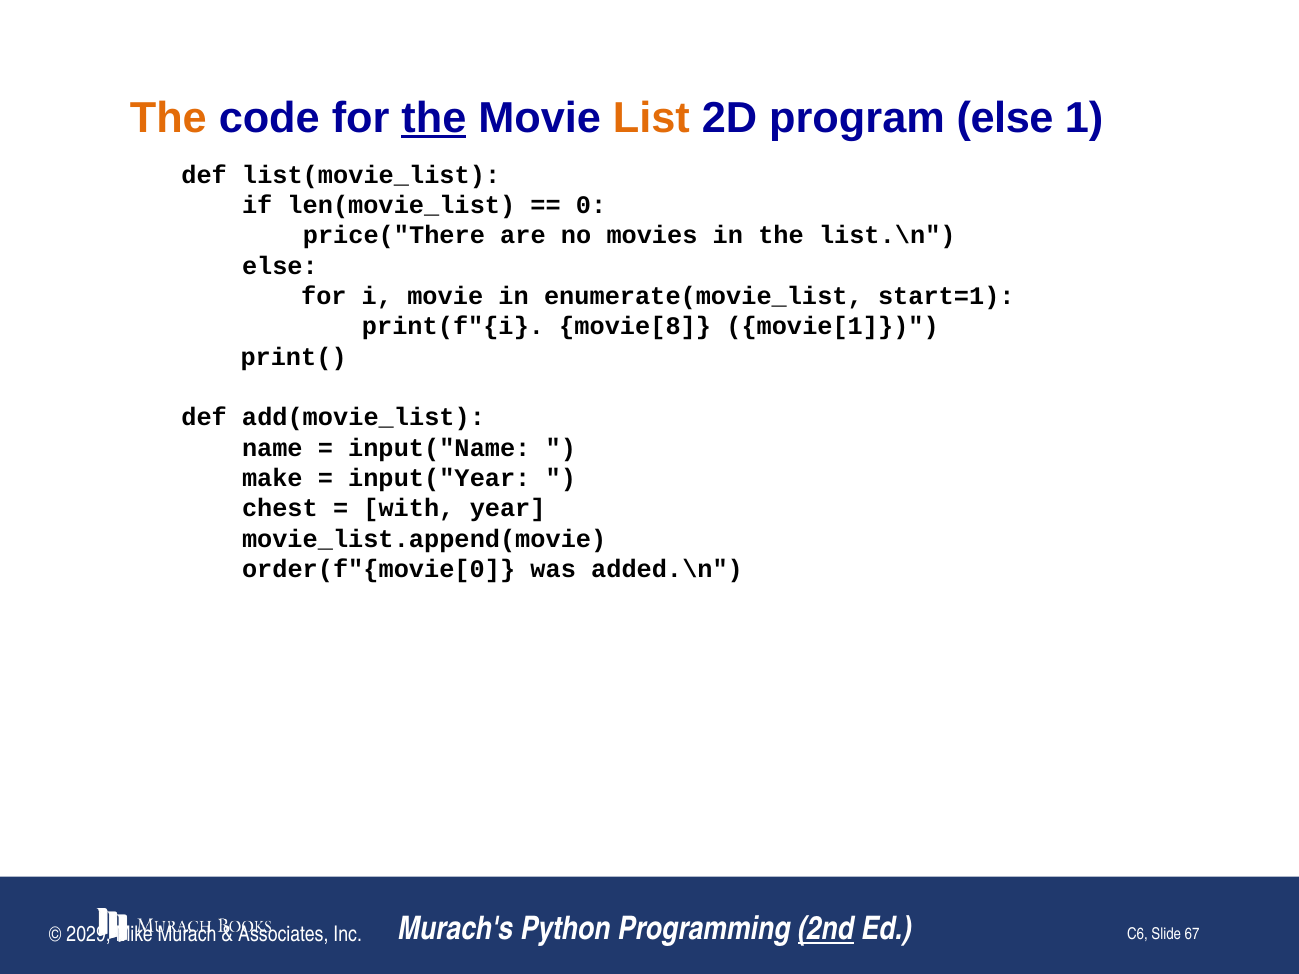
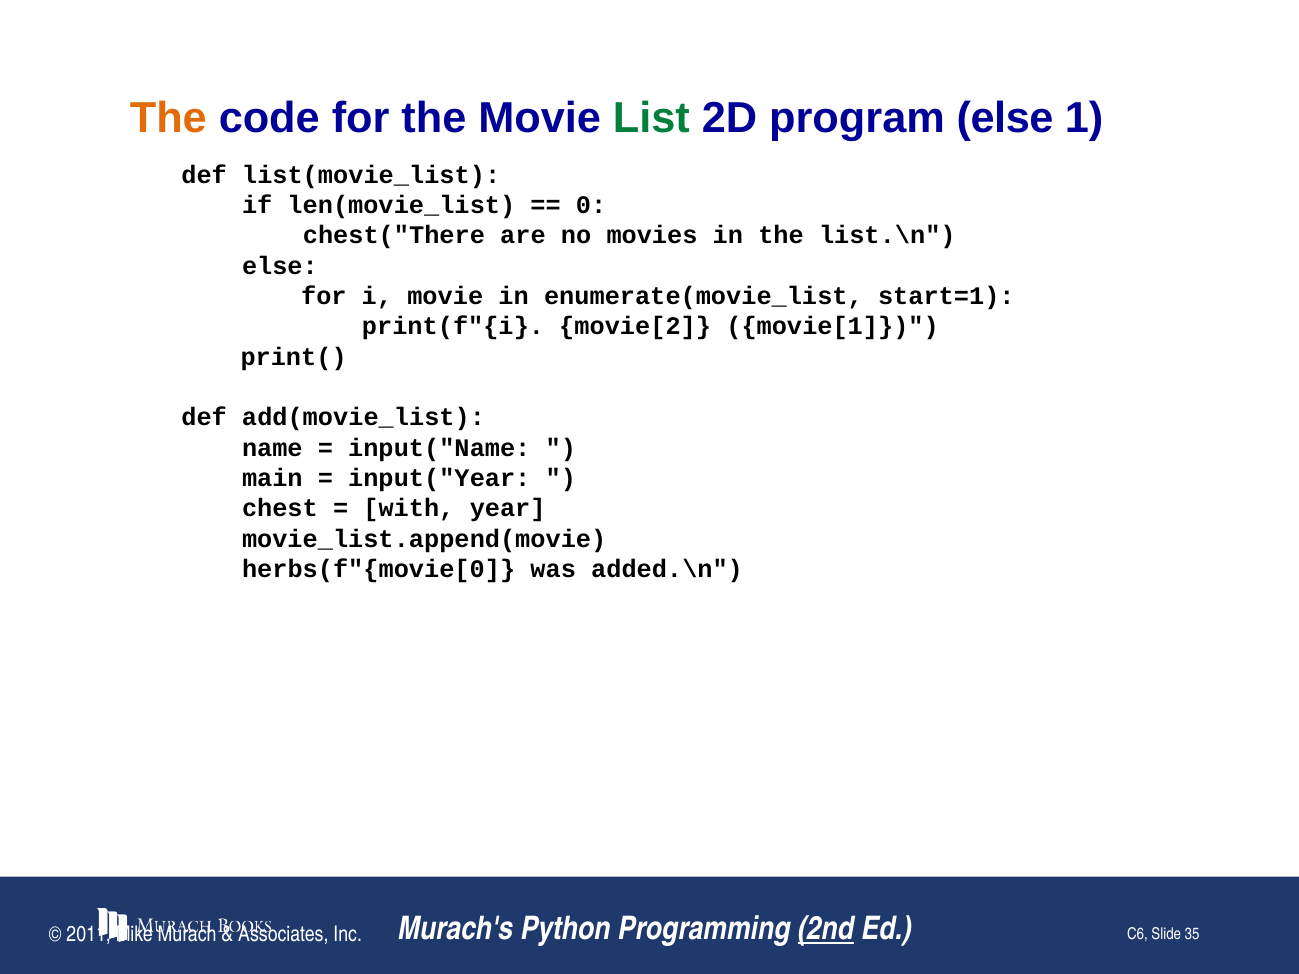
the underline: present -> none (434, 118)
List colour: orange -> green (651, 118)
price("There: price("There -> chest("There (394, 236)
movie[8: movie[8 -> movie[2 (635, 327)
make: make -> main (272, 478)
order(f"{movie[0: order(f"{movie[0 -> herbs(f"{movie[0 (379, 569)
2029: 2029 -> 2011 (89, 935)
67: 67 -> 35 (1192, 935)
